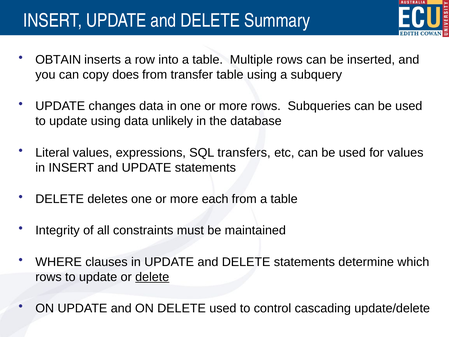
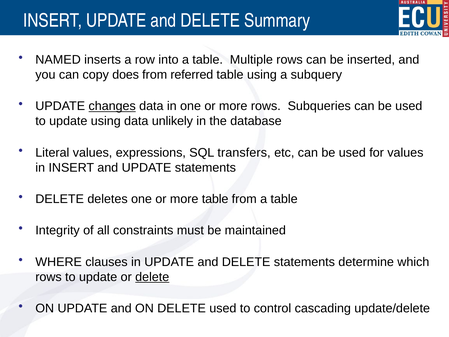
OBTAIN: OBTAIN -> NAMED (58, 60)
transfer: transfer -> referred (192, 75)
changes underline: none -> present (112, 106)
more each: each -> table (215, 199)
